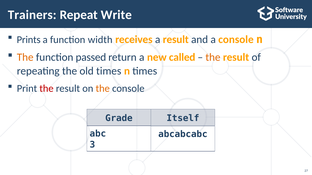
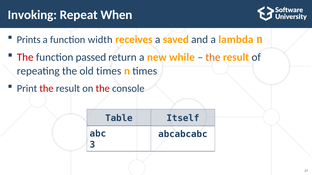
Trainers: Trainers -> Invoking (32, 15)
Write: Write -> When (116, 15)
a result: result -> saved (176, 40)
a console: console -> lambda (236, 40)
The colour: orange -> red (25, 57)
called: called -> while (182, 57)
the colour: orange -> red (103, 89)
Grade: Grade -> Table (119, 118)
